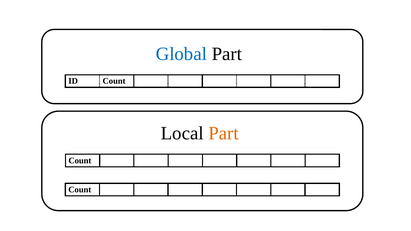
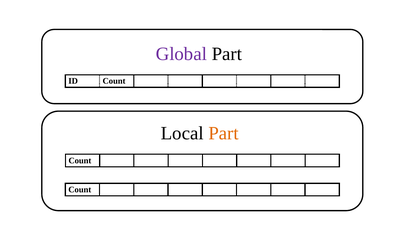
Global colour: blue -> purple (181, 54)
